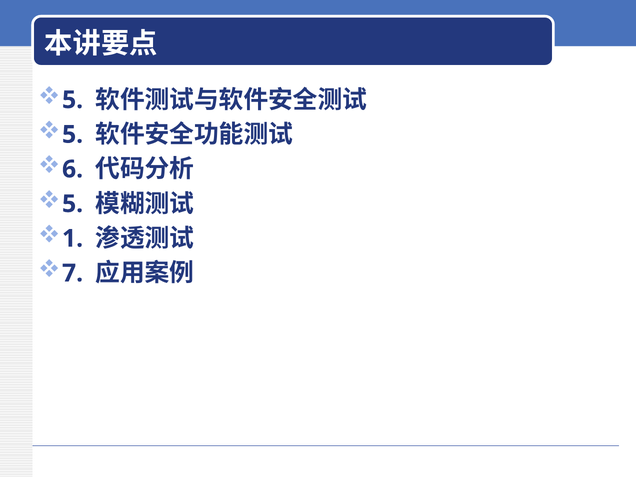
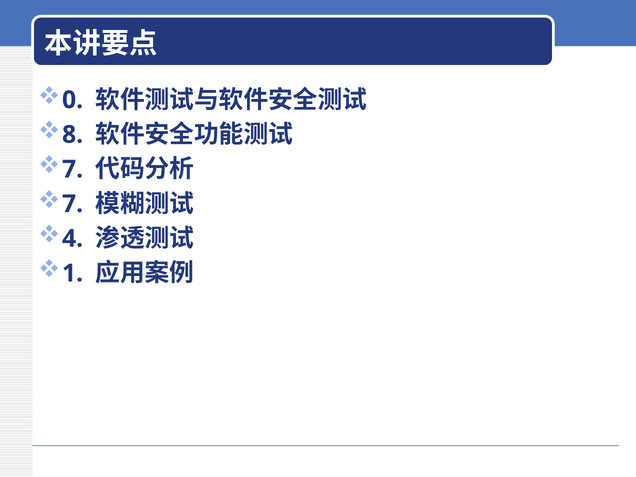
5: 5 -> 0 (73, 100)
5: 5 -> 8 (73, 135)
6: 6 -> 7 (73, 169)
5: 5 -> 7 (73, 204)
1: 1 -> 4 (73, 239)
7: 7 -> 1 (73, 273)
